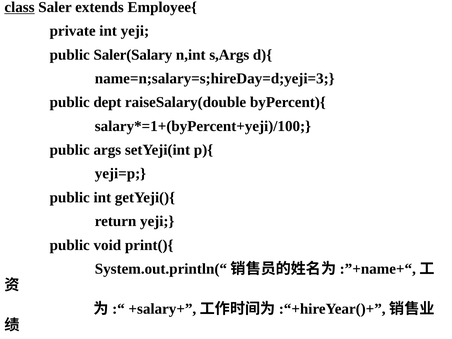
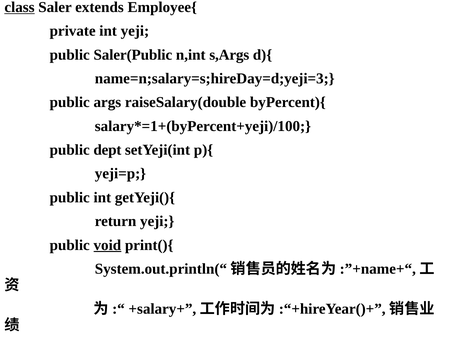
Saler(Salary: Saler(Salary -> Saler(Public (133, 55)
dept: dept -> args (107, 102)
args: args -> dept (107, 150)
void underline: none -> present (107, 245)
